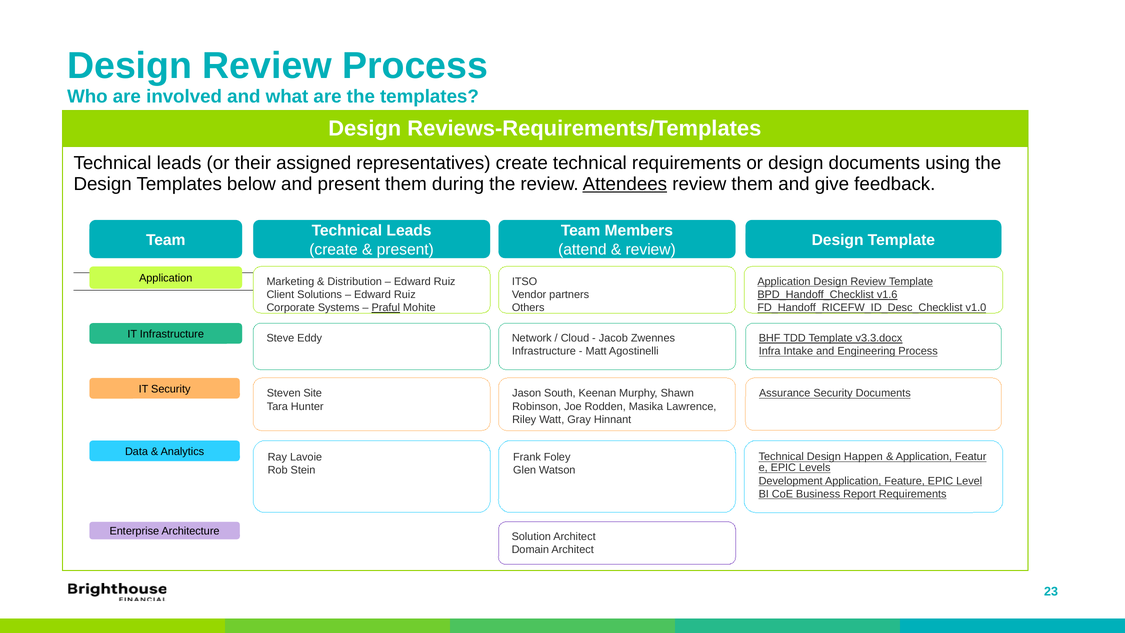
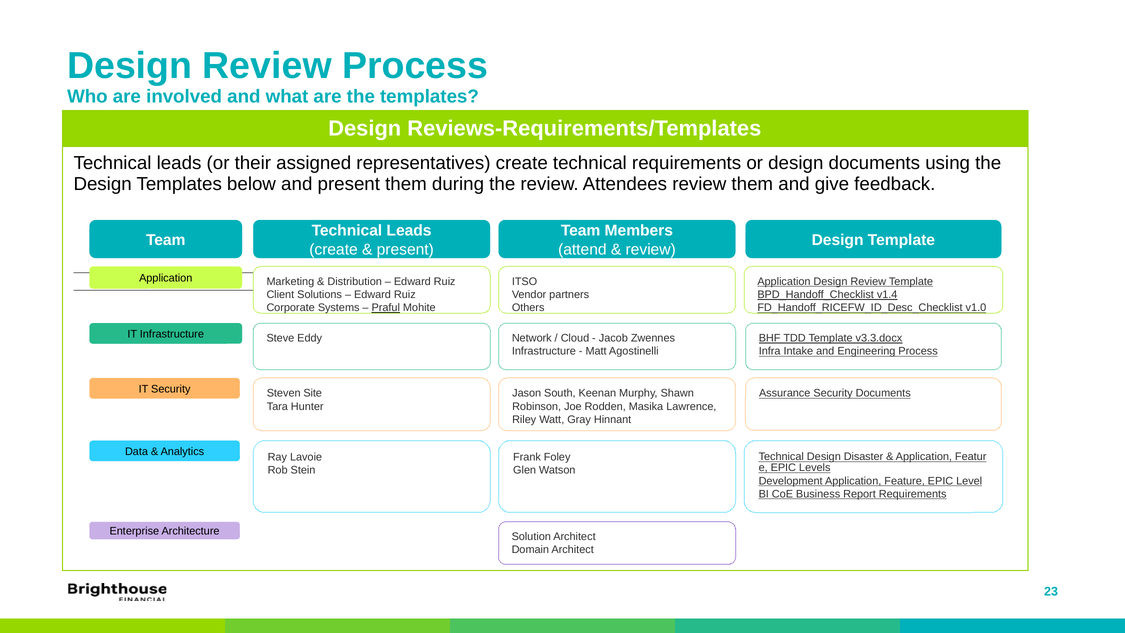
Attendees underline: present -> none (625, 184)
v1.6: v1.6 -> v1.4 (887, 295)
Happen: Happen -> Disaster (863, 457)
